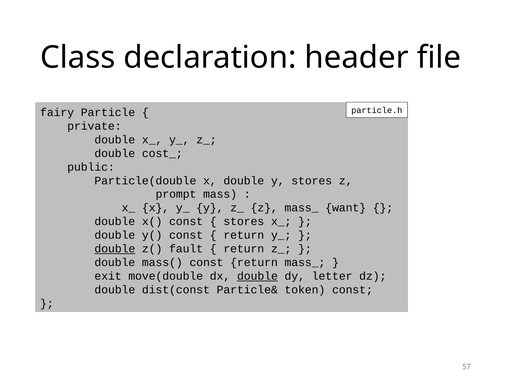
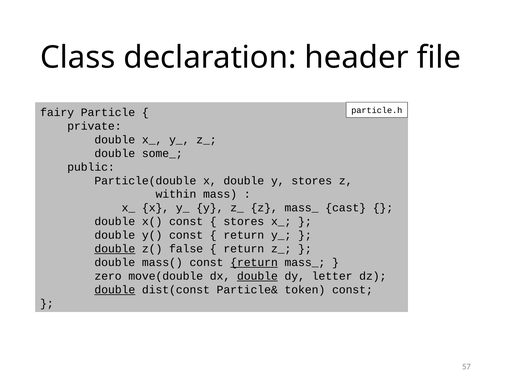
cost_: cost_ -> some_ (162, 153)
prompt: prompt -> within (176, 194)
want: want -> cast (346, 207)
fault: fault -> false (186, 248)
return underline: none -> present (254, 262)
exit: exit -> zero (108, 276)
double underline: none -> present (115, 289)
